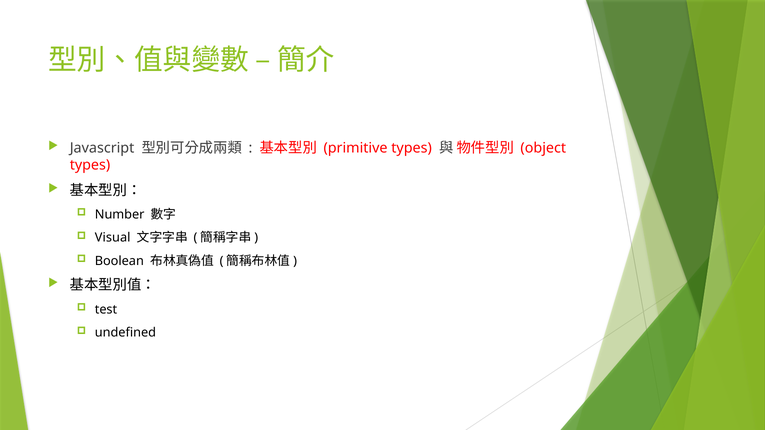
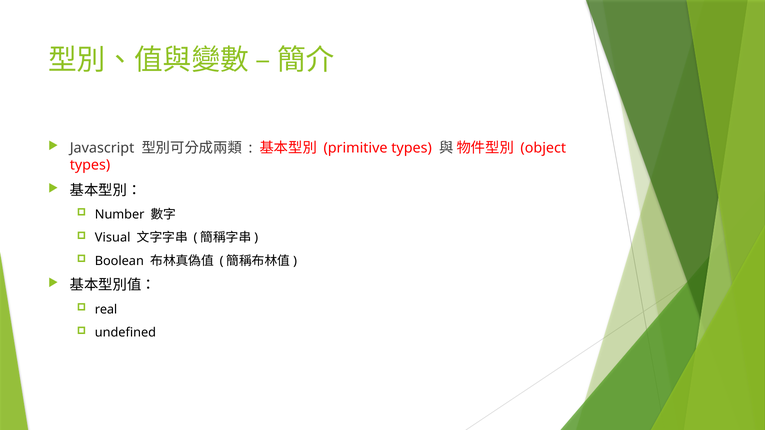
test: test -> real (106, 310)
